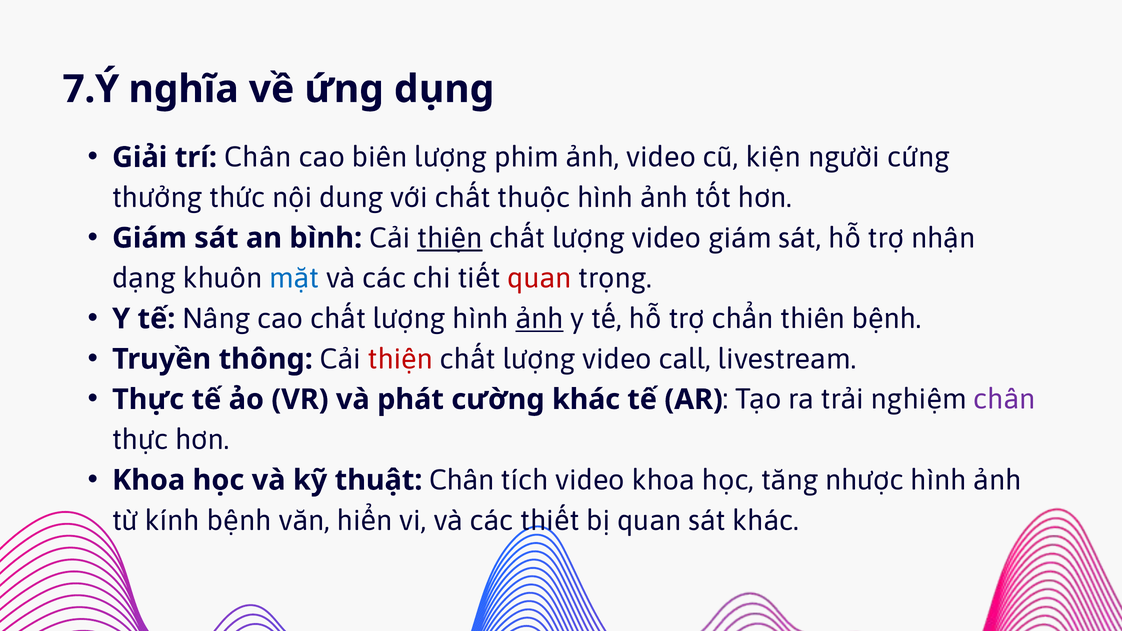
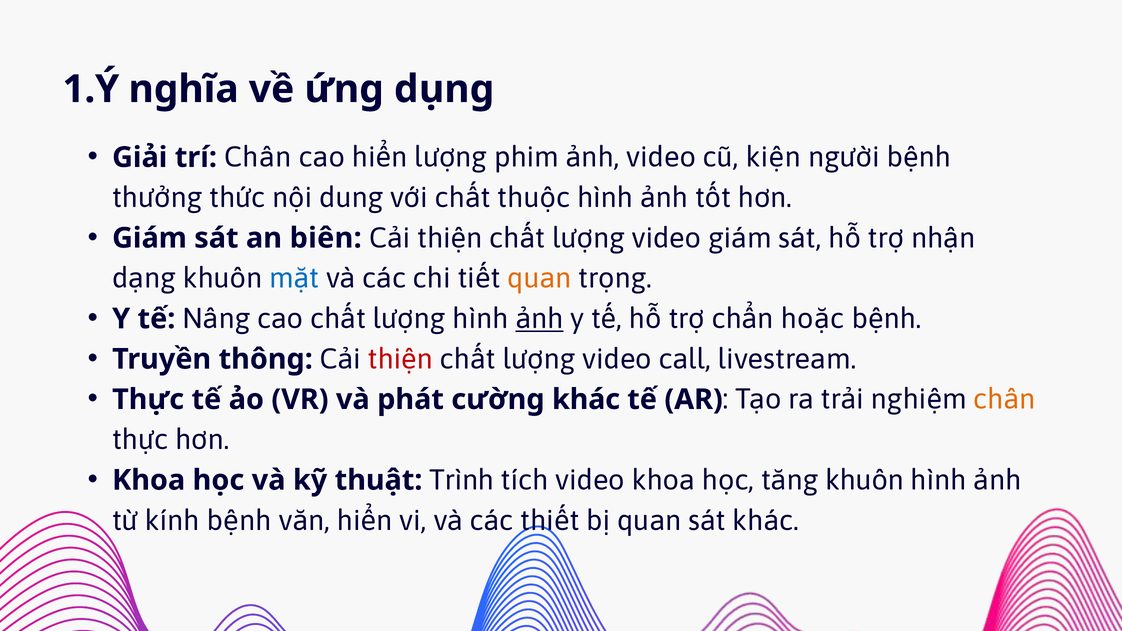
7.Ý: 7.Ý -> 1.Ý (91, 89)
cao biên: biên -> hiển (380, 157)
người cứng: cứng -> bệnh (919, 157)
bình: bình -> biên (326, 238)
thiện underline: present -> none (450, 238)
quan colour: red -> orange (539, 278)
thiên: thiên -> hoặc (812, 319)
chân colour: purple -> orange (1004, 400)
Chân: Chân -> Trình (462, 480)
tăng nhược: nhược -> khuôn (864, 480)
